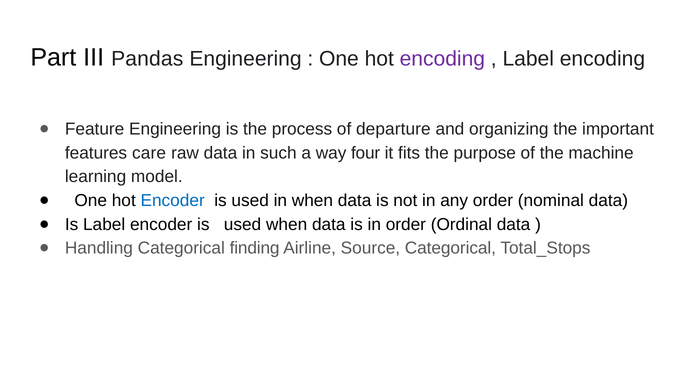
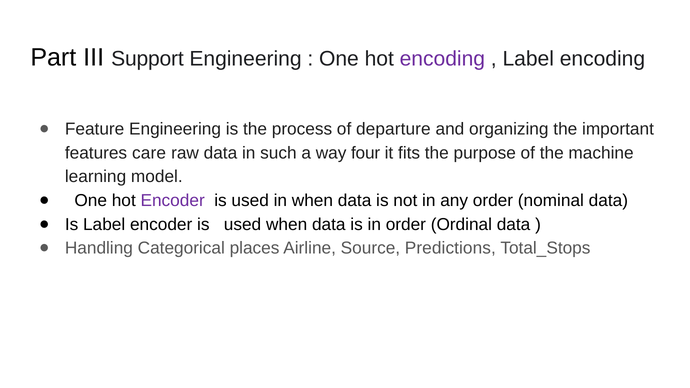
Pandas: Pandas -> Support (147, 59)
Encoder colour: blue -> purple (173, 201)
finding: finding -> places (255, 248)
Source Categorical: Categorical -> Predictions (450, 248)
